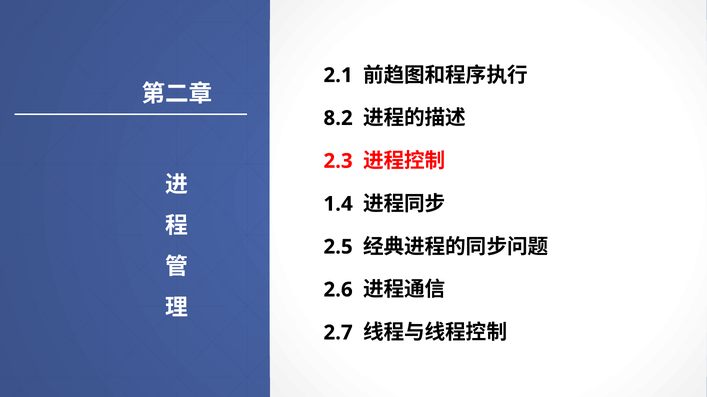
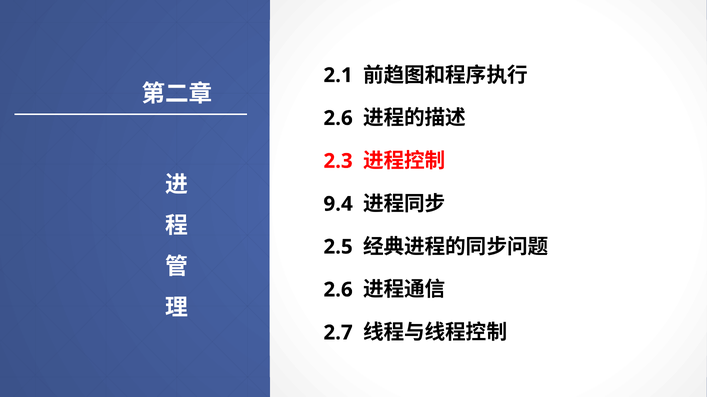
8.2: 8.2 -> 2.6 (338, 118)
1.4: 1.4 -> 9.4 (338, 204)
